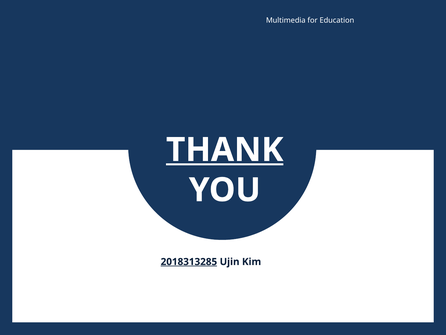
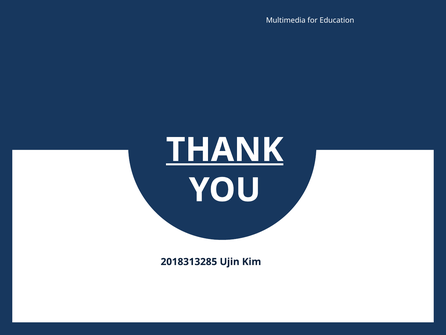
2018313285 underline: present -> none (189, 261)
